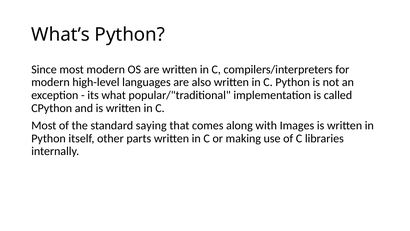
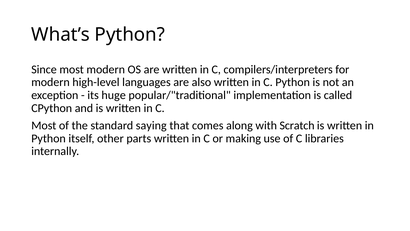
what: what -> huge (114, 95)
Images: Images -> Scratch (297, 125)
